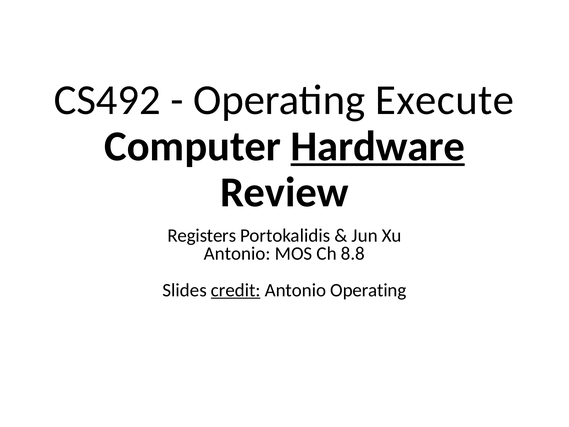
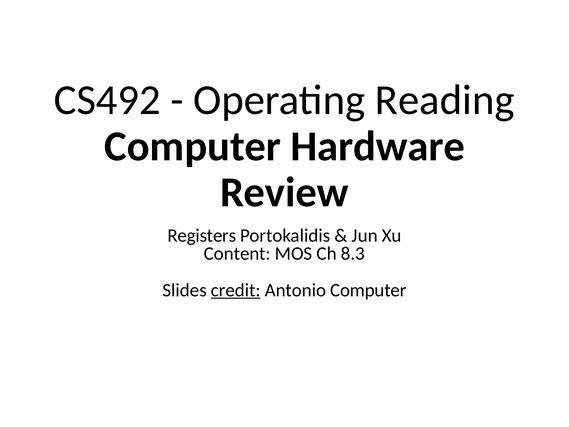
Execute: Execute -> Reading (445, 100)
Hardware underline: present -> none (378, 146)
Antonio: Antonio -> Content (237, 254)
8.8: 8.8 -> 8.3 (353, 254)
Antonio Operating: Operating -> Computer (368, 290)
